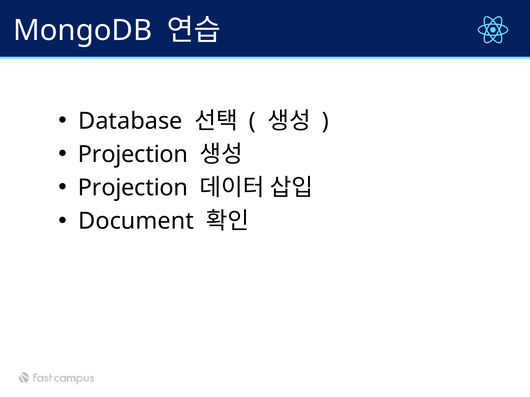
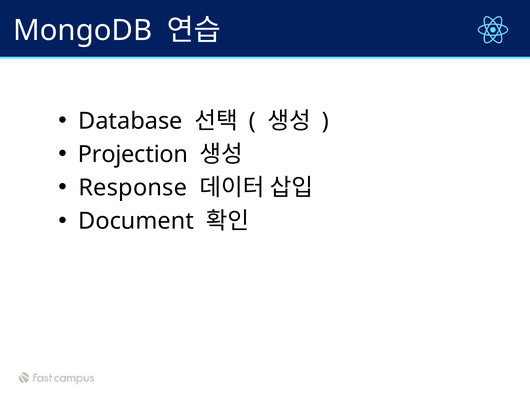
Projection: Projection -> Response (133, 188)
